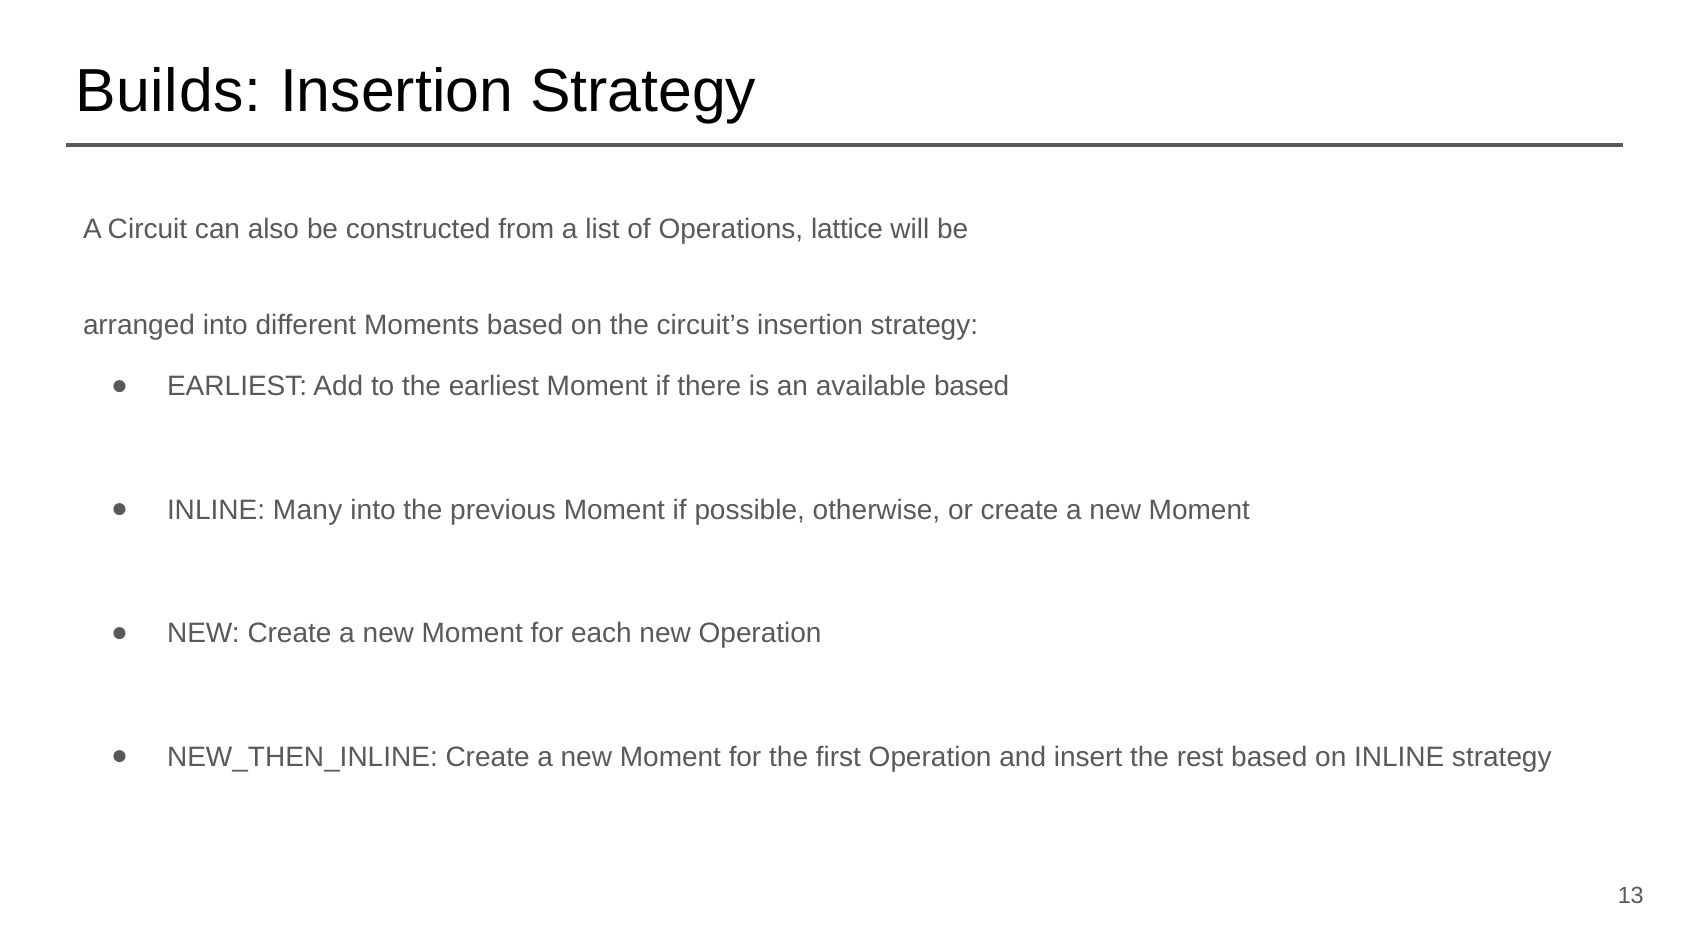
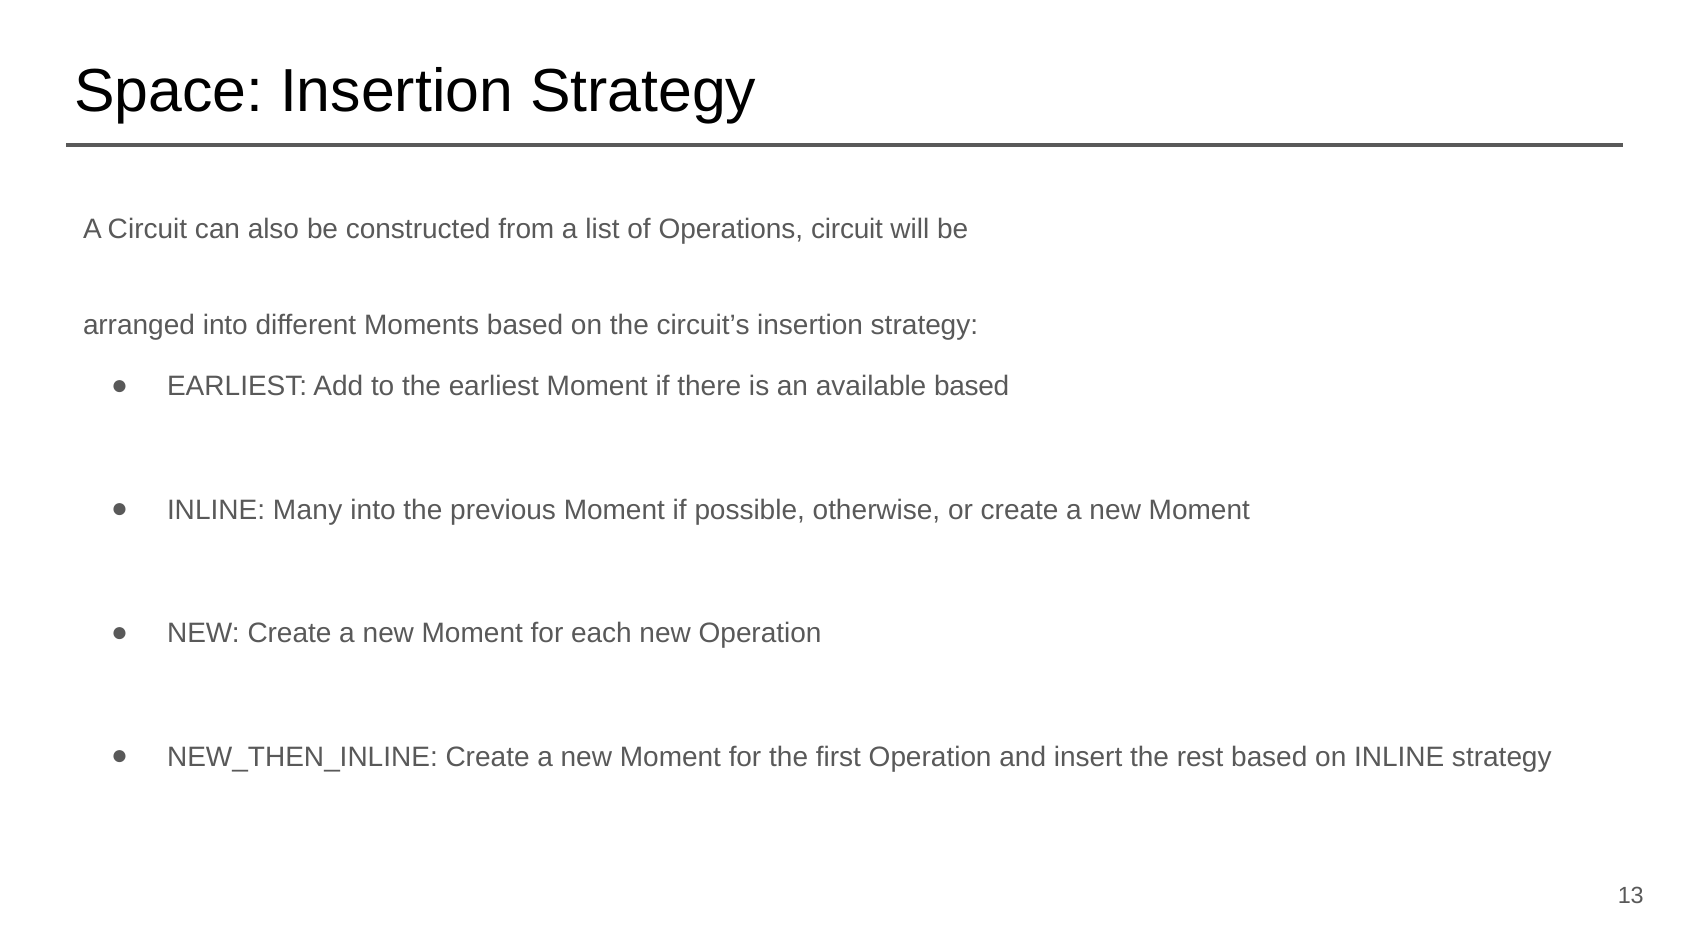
Builds: Builds -> Space (169, 91)
Operations lattice: lattice -> circuit (847, 229)
